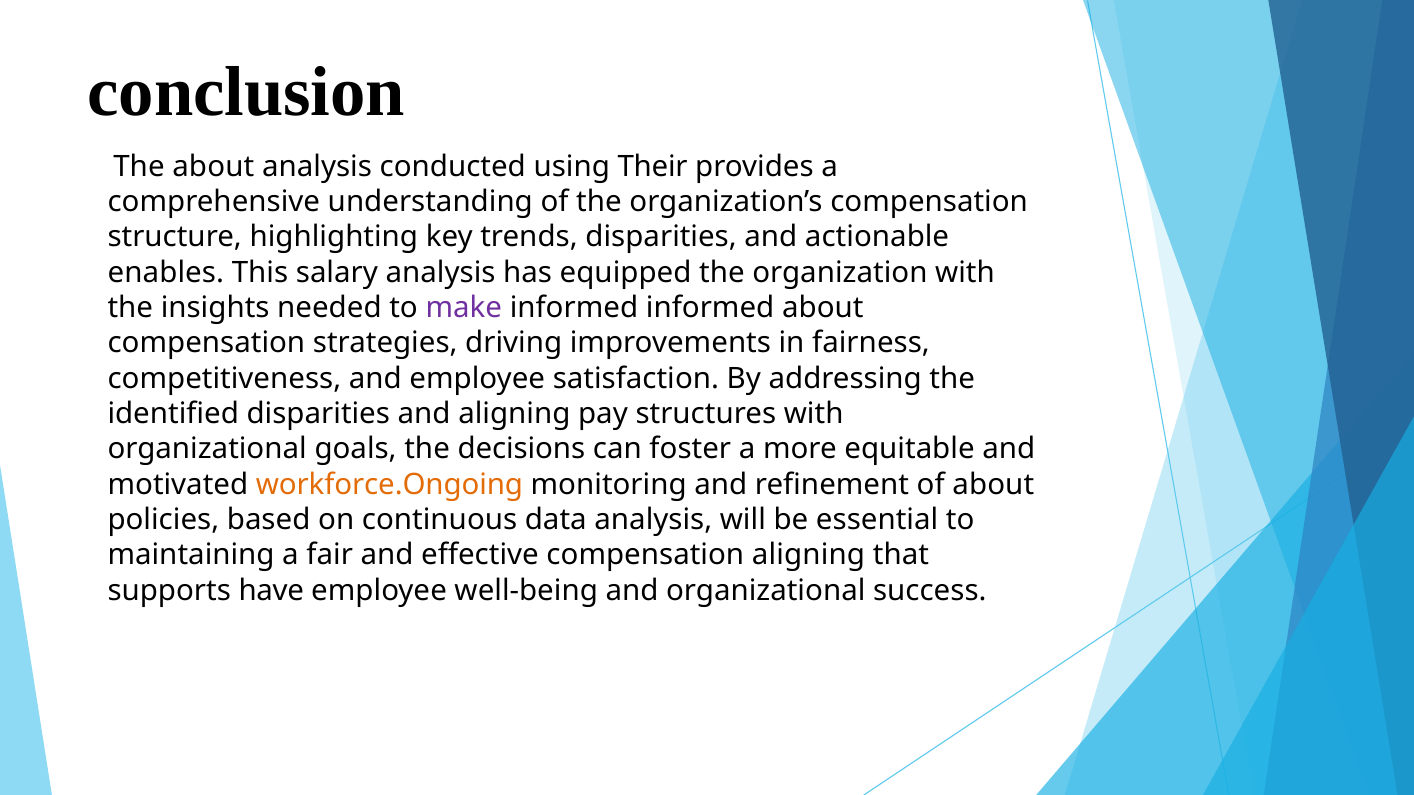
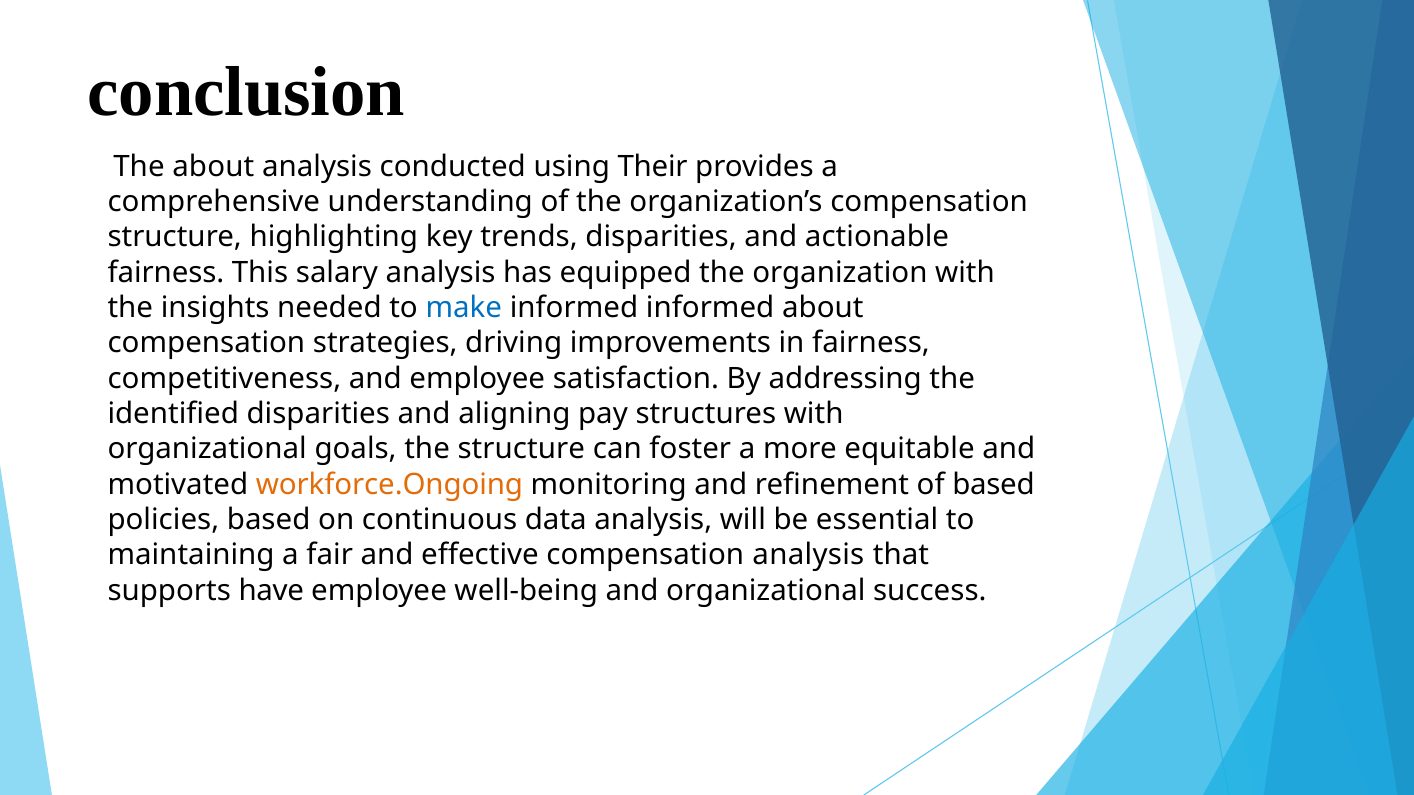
enables: enables -> fairness (166, 272)
make colour: purple -> blue (464, 308)
the decisions: decisions -> structure (521, 449)
of about: about -> based (993, 485)
compensation aligning: aligning -> analysis (808, 555)
